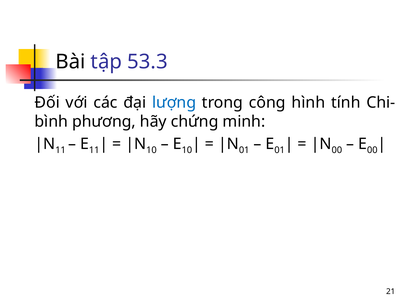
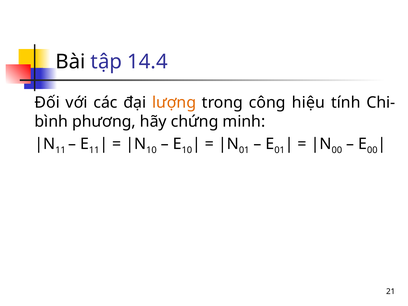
53.3: 53.3 -> 14.4 (148, 62)
lượng colour: blue -> orange (174, 103)
hình: hình -> hiệu (308, 103)
